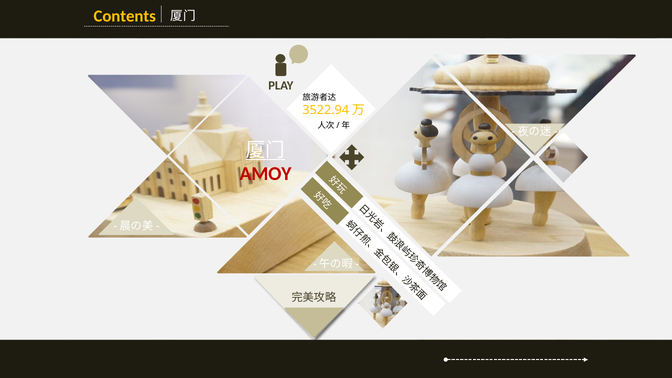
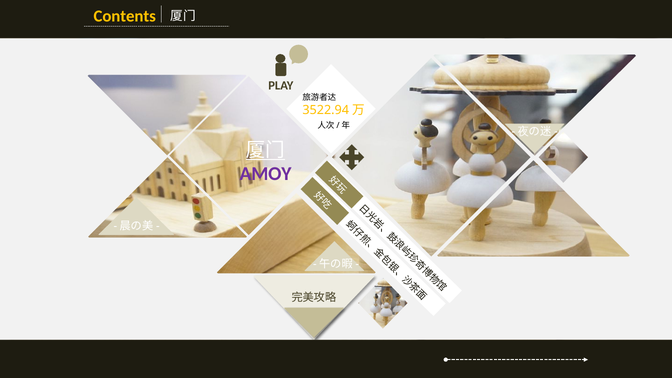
AMOY colour: red -> purple (266, 174)
